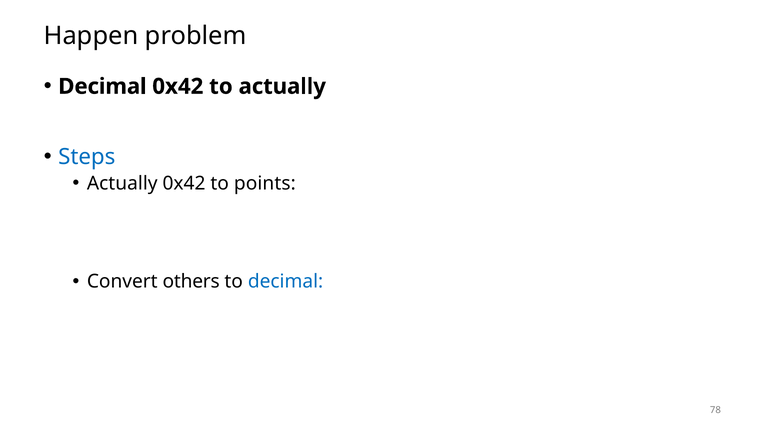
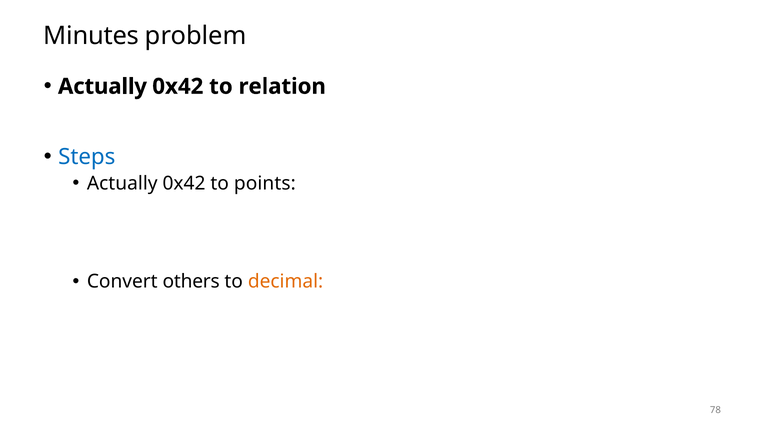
Happen: Happen -> Minutes (91, 36)
Decimal: Decimal -> Actually (102, 87)
to actually: actually -> relation (282, 87)
decimal colour: blue -> orange (286, 282)
